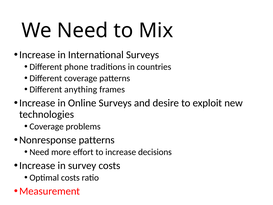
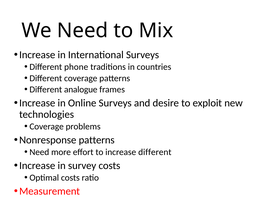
anything: anything -> analogue (81, 89)
increase decisions: decisions -> different (155, 152)
